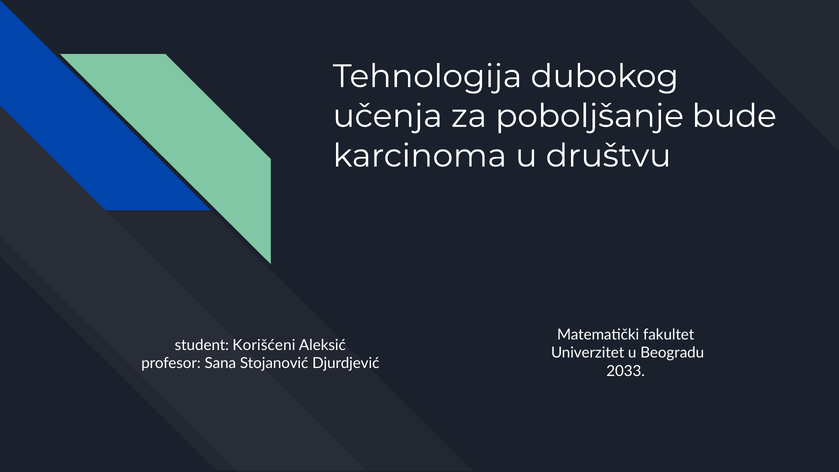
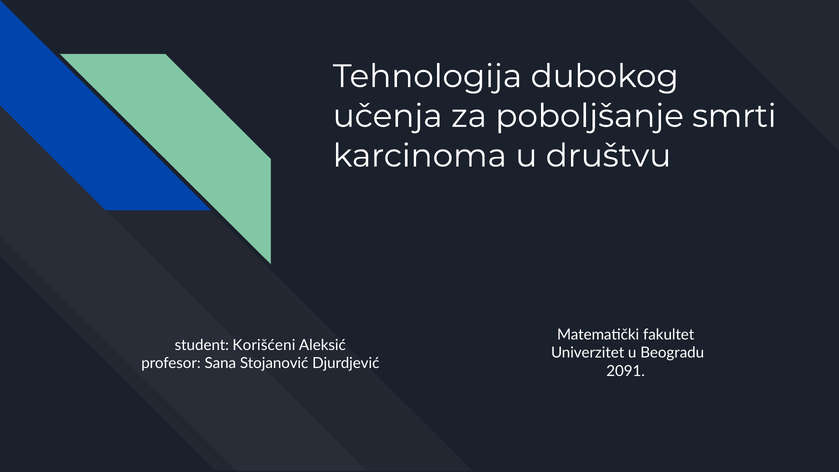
bude: bude -> smrti (734, 116)
2033: 2033 -> 2091 (626, 371)
